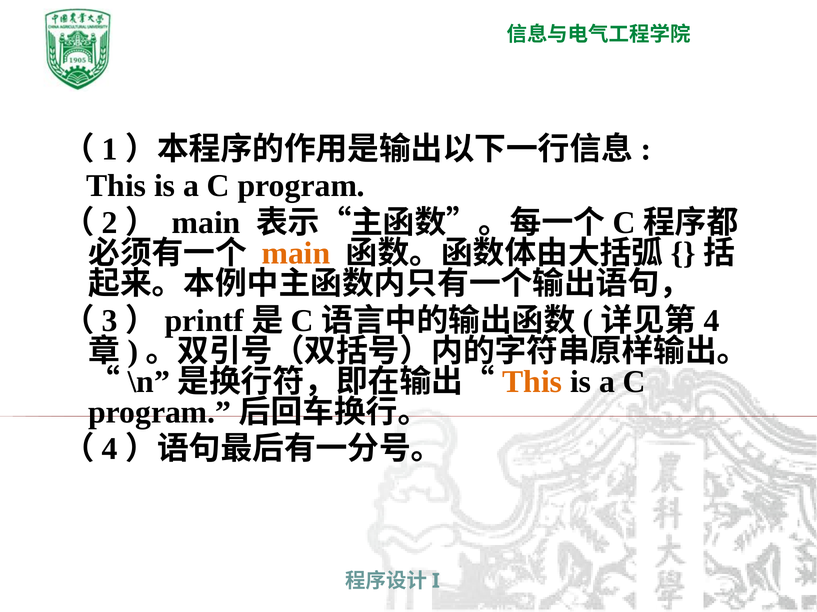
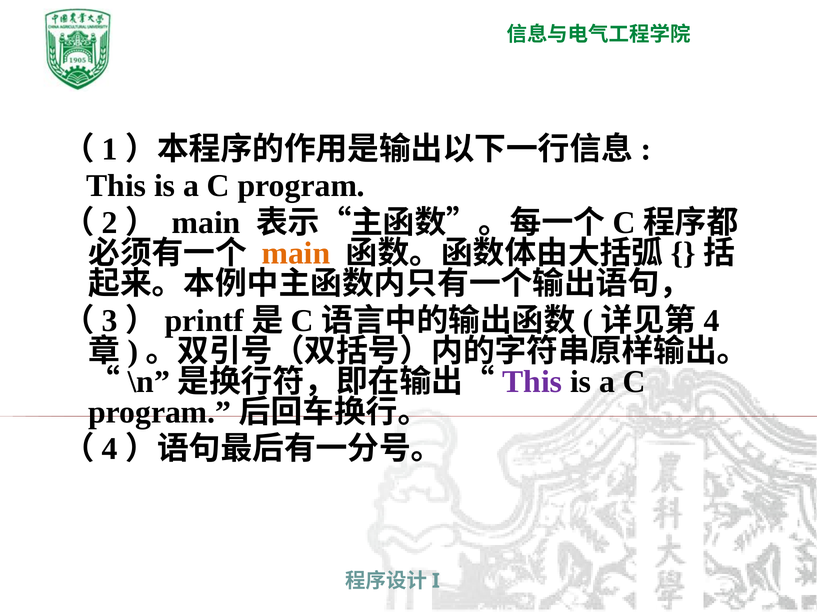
This colour: orange -> purple (532, 382)
